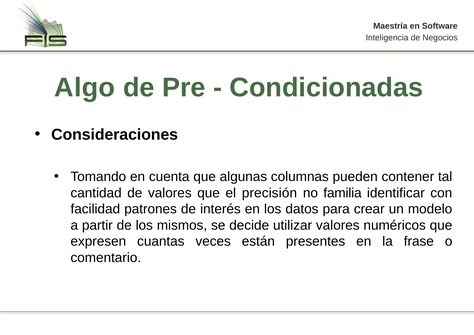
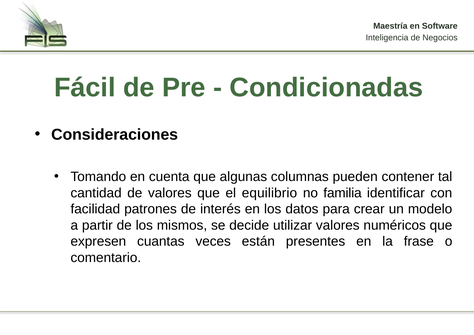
Algo: Algo -> Fácil (85, 88)
precisión: precisión -> equilibrio (269, 193)
